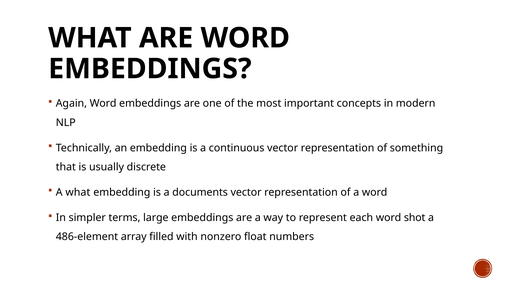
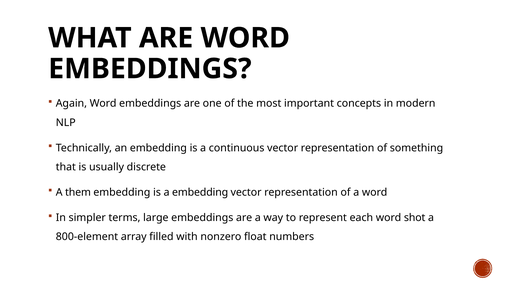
A what: what -> them (78, 192)
a documents: documents -> embedding (200, 192)
486-element: 486-element -> 800-element (87, 236)
